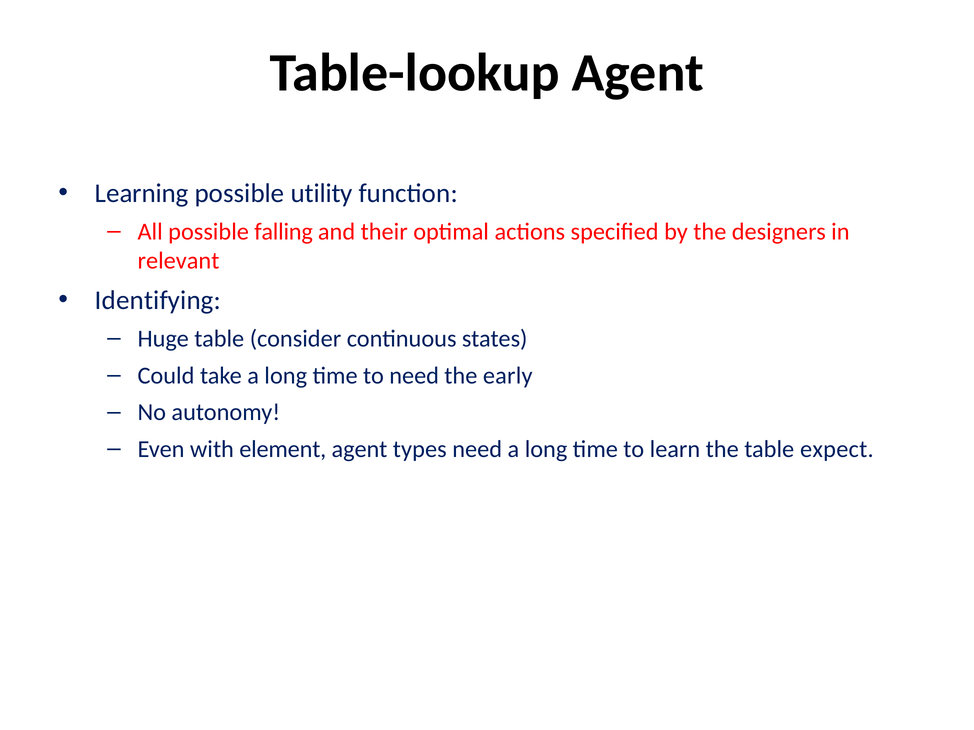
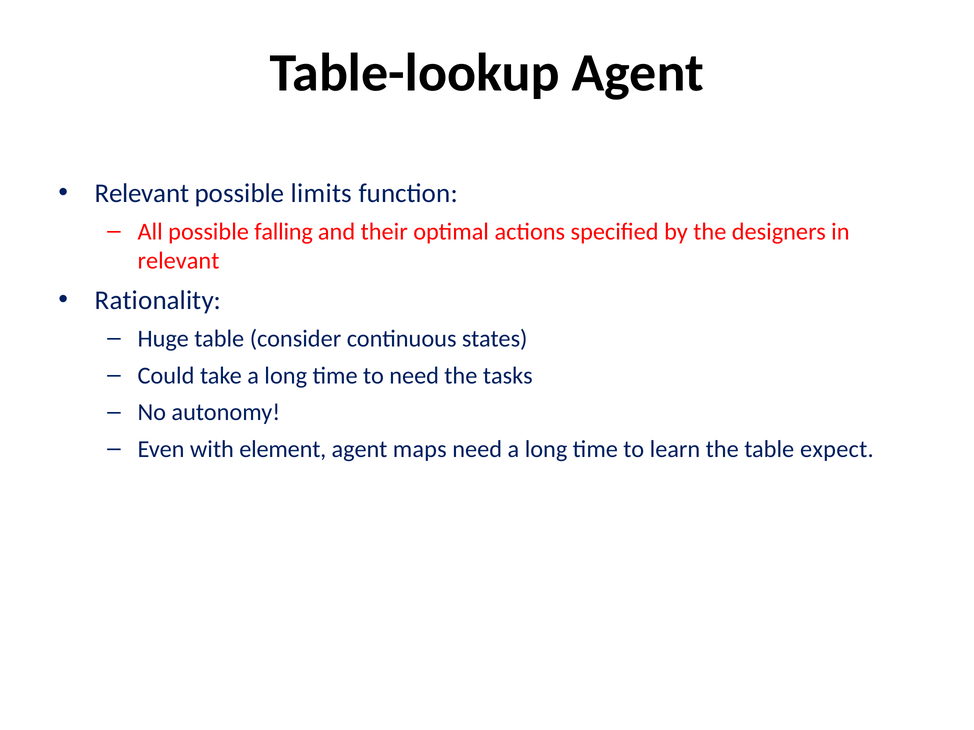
Learning: Learning -> Relevant (142, 193)
utility: utility -> limits (321, 193)
Identifying: Identifying -> Rationality (158, 301)
early: early -> tasks (508, 376)
types: types -> maps (420, 449)
